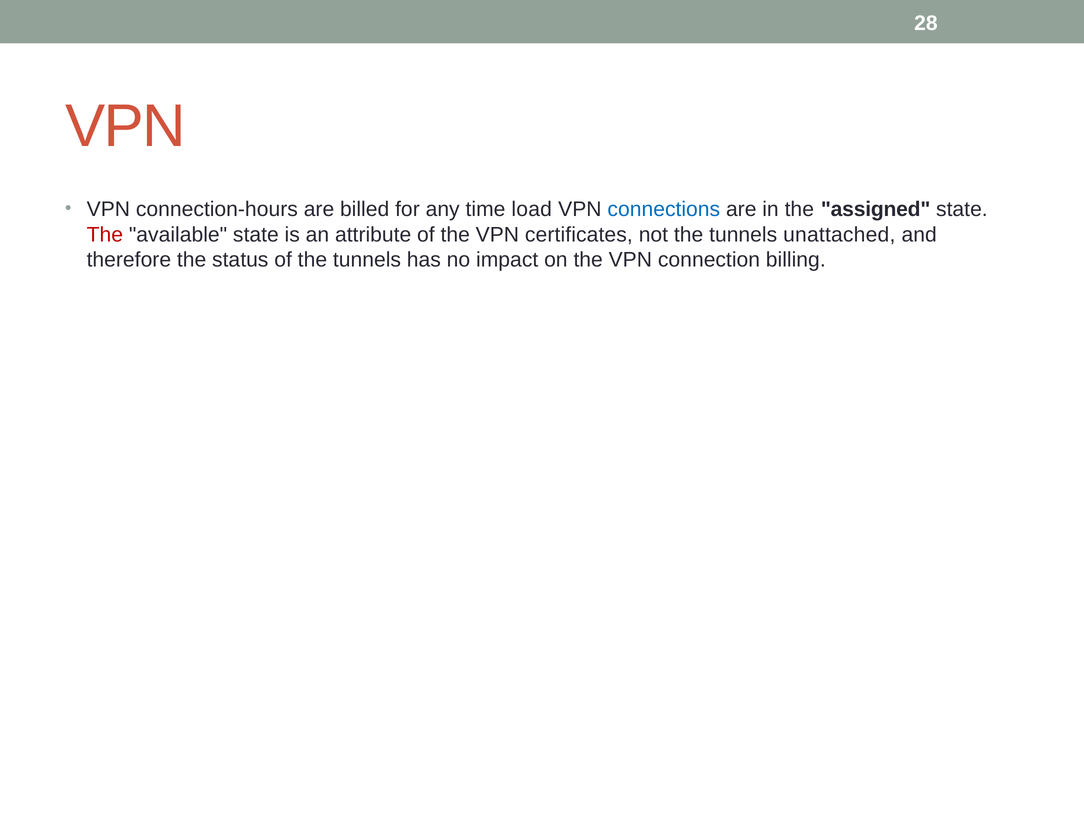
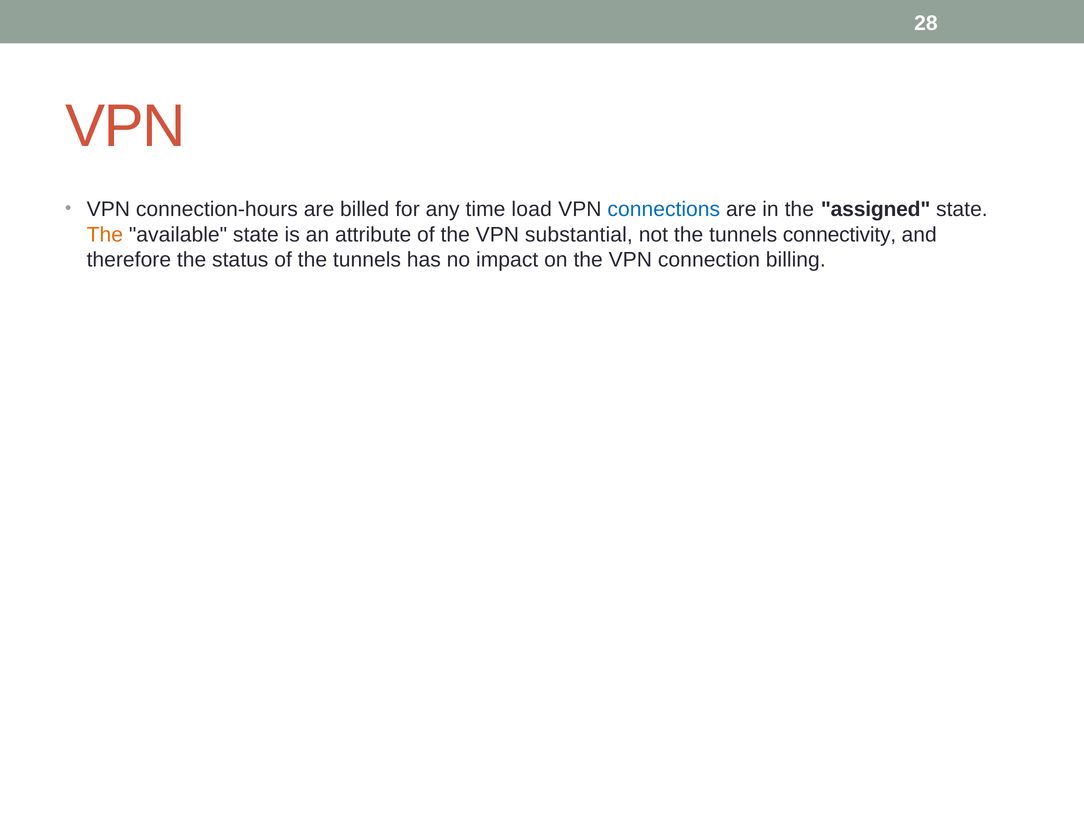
The colour: red -> orange (105, 235)
certificates: certificates -> substantial (579, 235)
unattached: unattached -> connectivity (839, 235)
